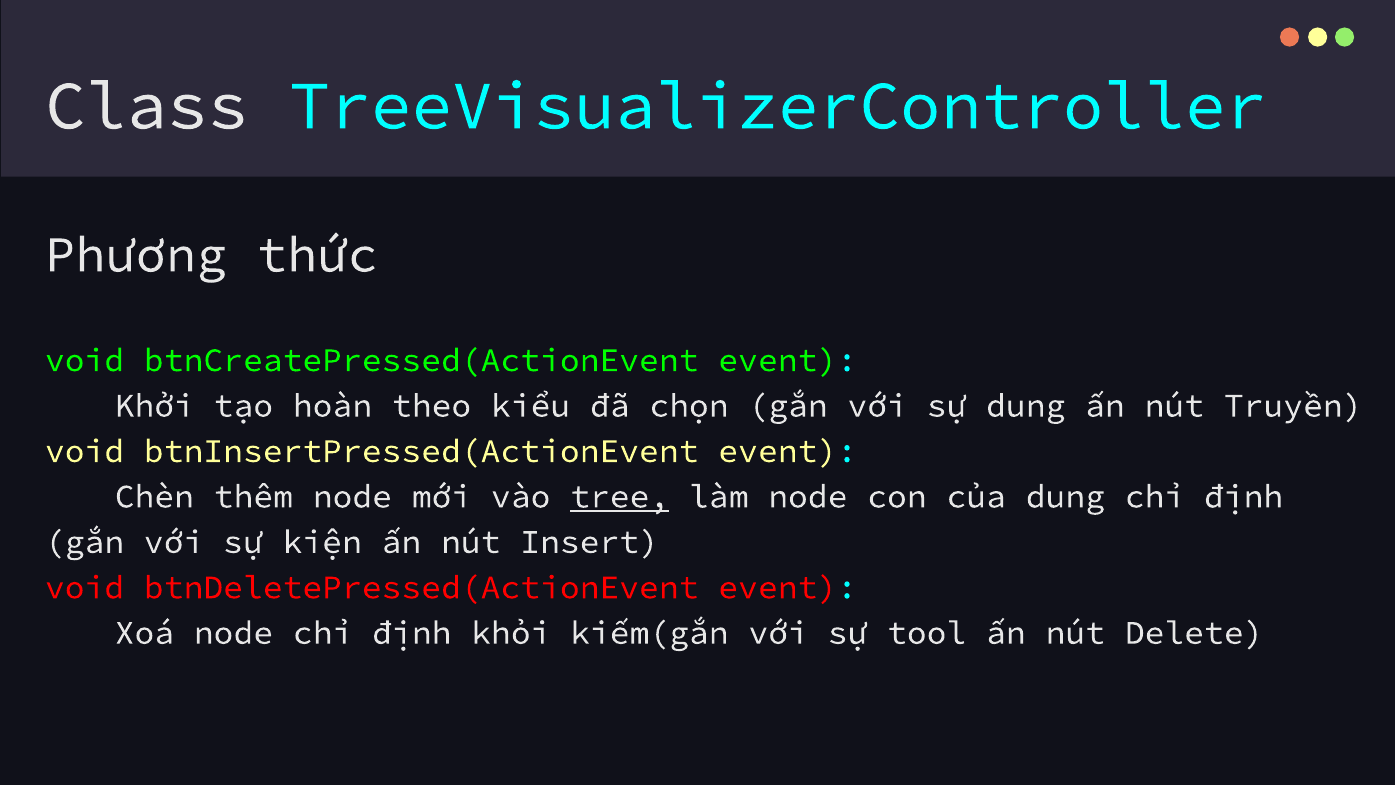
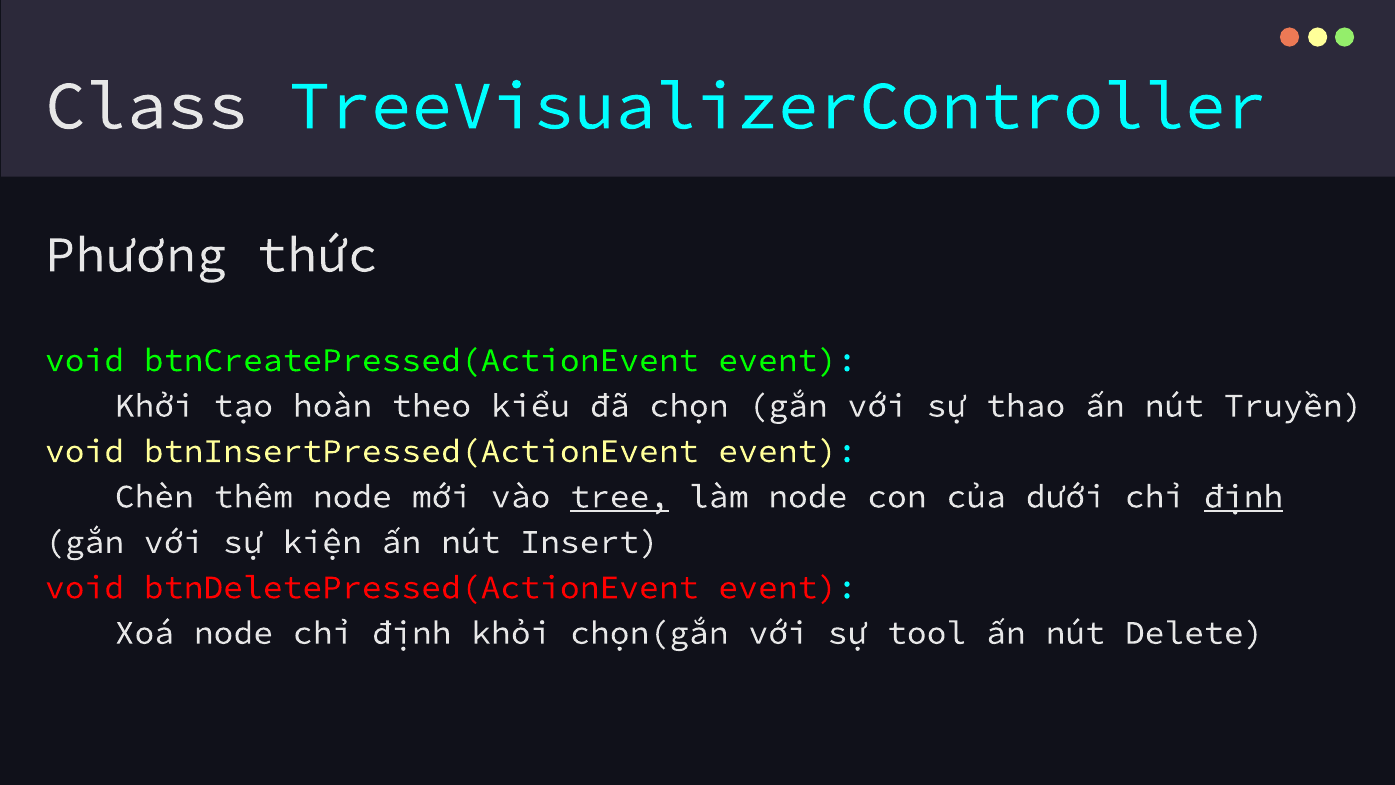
sự dung: dung -> thao (1026, 406)
của dung: dung -> dưới (1065, 496)
định underline: none -> present (1244, 496)
kiếm(gắn: kiếm(gắn -> chọn(gắn (649, 633)
